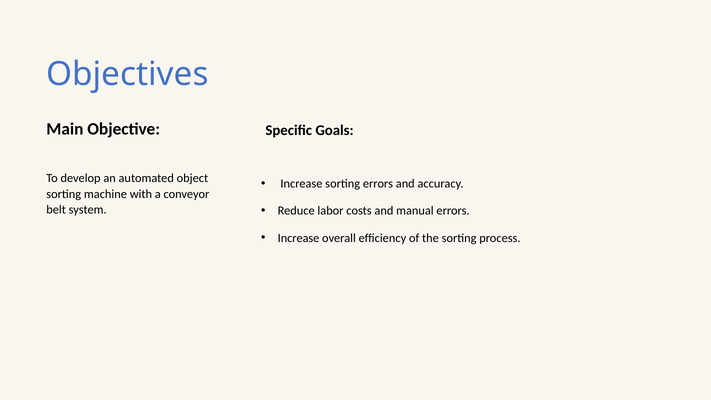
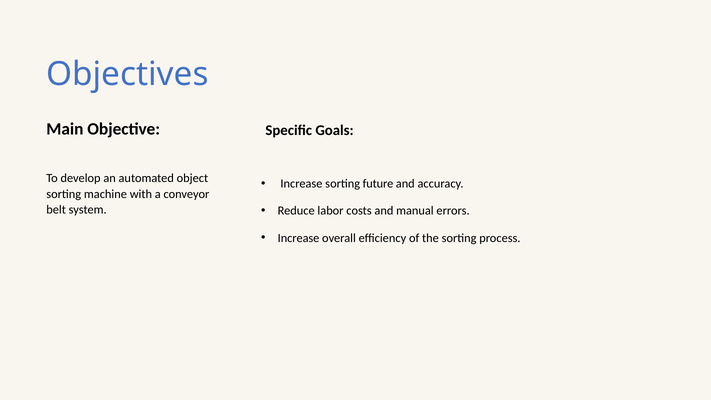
sorting errors: errors -> future (378, 184)
